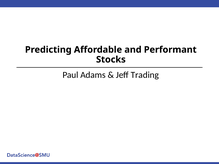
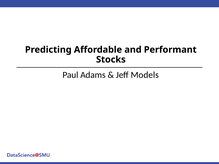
Trading: Trading -> Models (145, 75)
